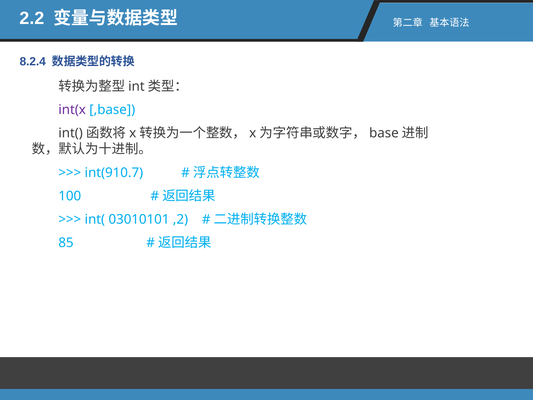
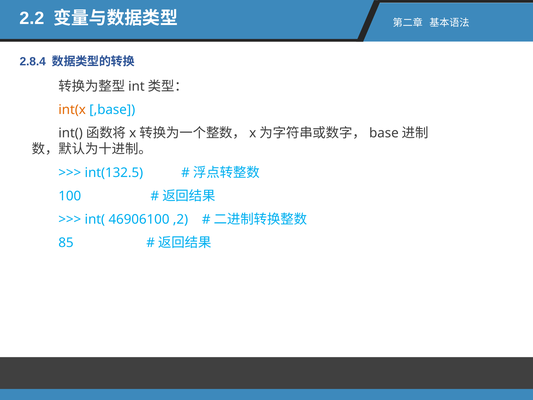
8.2.4: 8.2.4 -> 2.8.4 (33, 61)
int(x colour: purple -> orange (72, 110)
int(910.7: int(910.7 -> int(132.5 (114, 173)
03010101: 03010101 -> 46906100 (139, 219)
